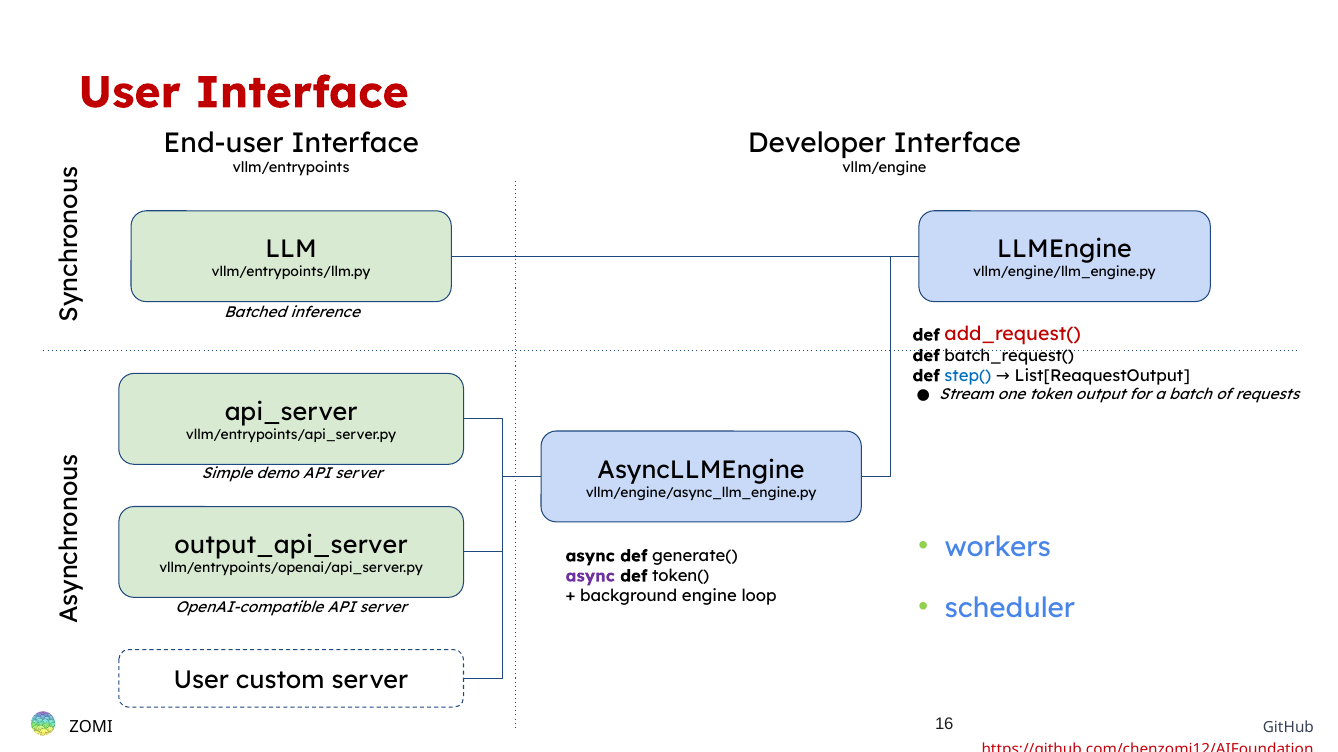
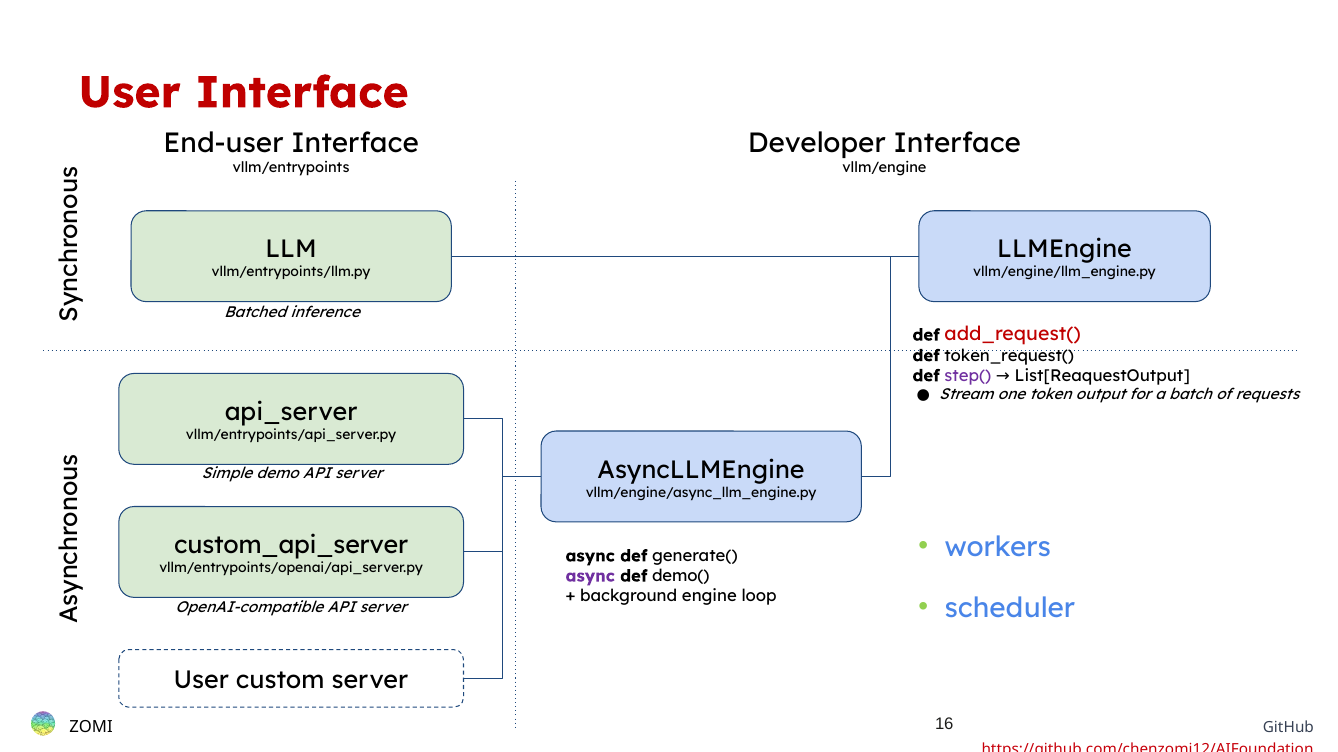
batch_request(: batch_request( -> token_request( (1009, 356)
step( colour: blue -> purple (968, 376)
output_api_server: output_api_server -> custom_api_server (291, 546)
token(: token( -> demo( (681, 576)
